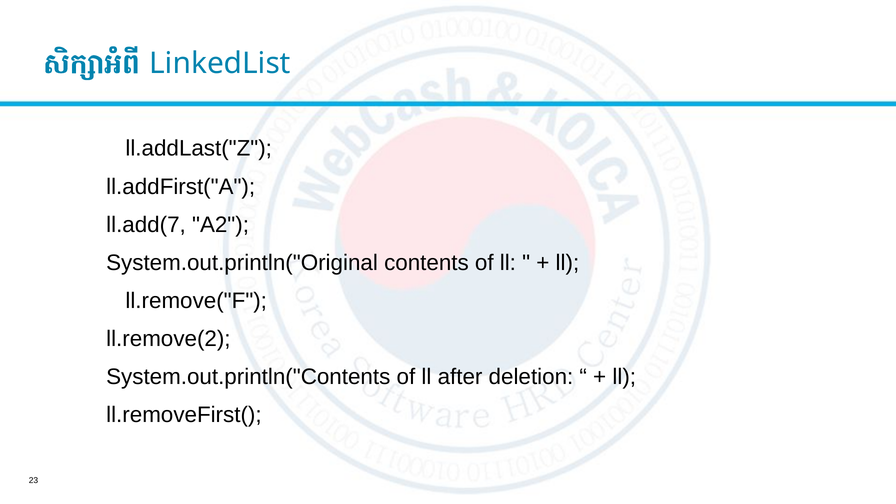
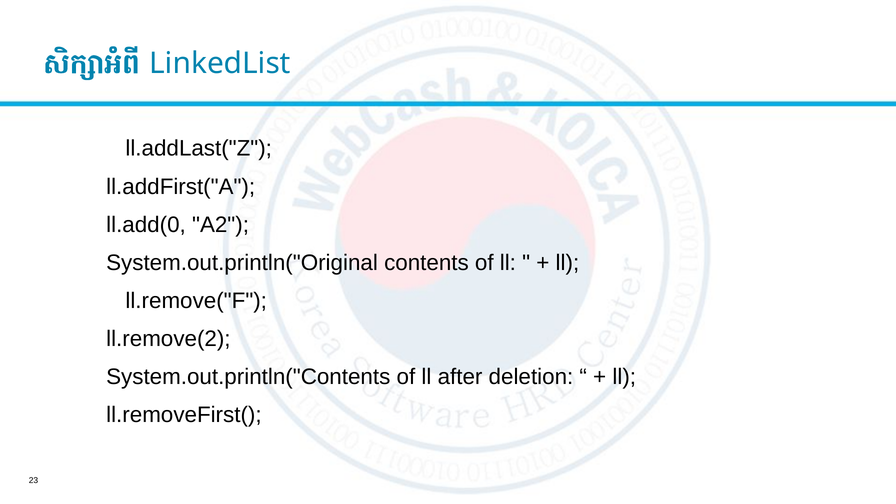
ll.add(7: ll.add(7 -> ll.add(0 (146, 225)
